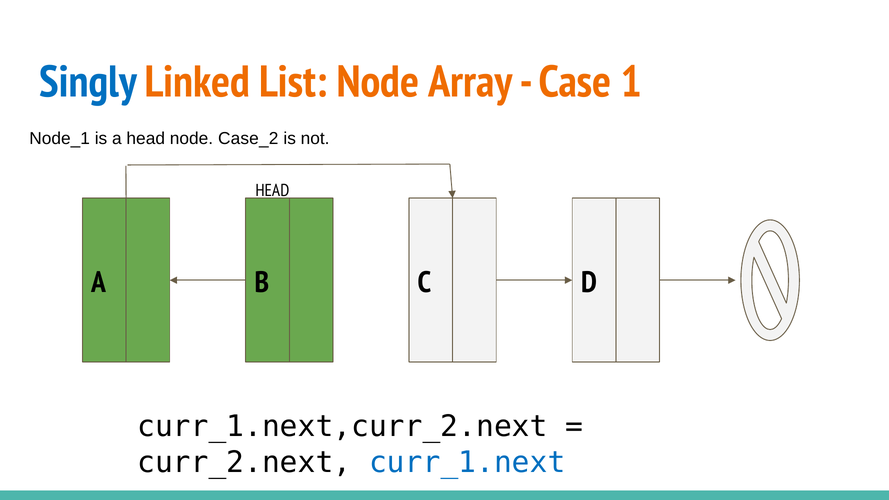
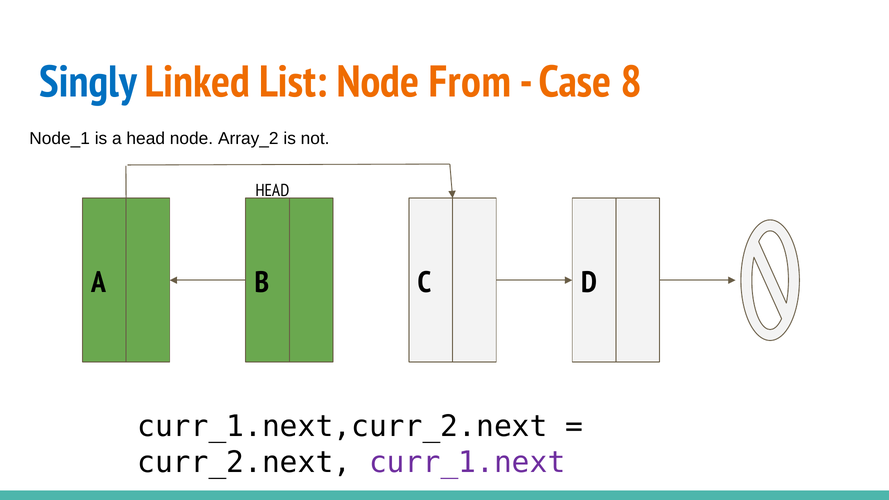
Array: Array -> From (470, 82)
1: 1 -> 8 (631, 82)
Case_2: Case_2 -> Array_2 (248, 139)
curr_1.next colour: blue -> purple (467, 462)
